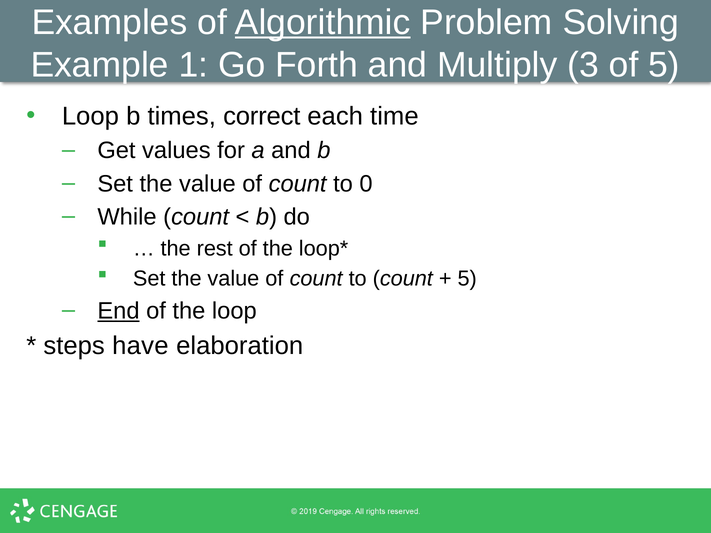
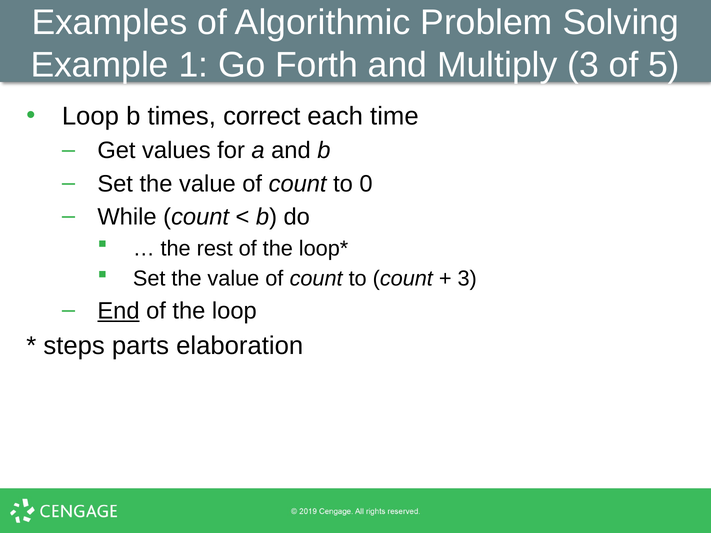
Algorithmic underline: present -> none (323, 22)
5: 5 -> 3 (467, 279)
have: have -> parts (140, 346)
